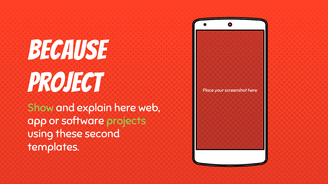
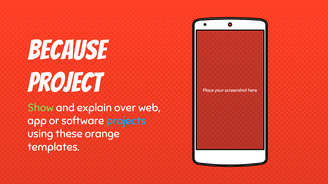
explain here: here -> over (125, 108)
projects colour: light green -> light blue (126, 121)
second: second -> orange (102, 134)
